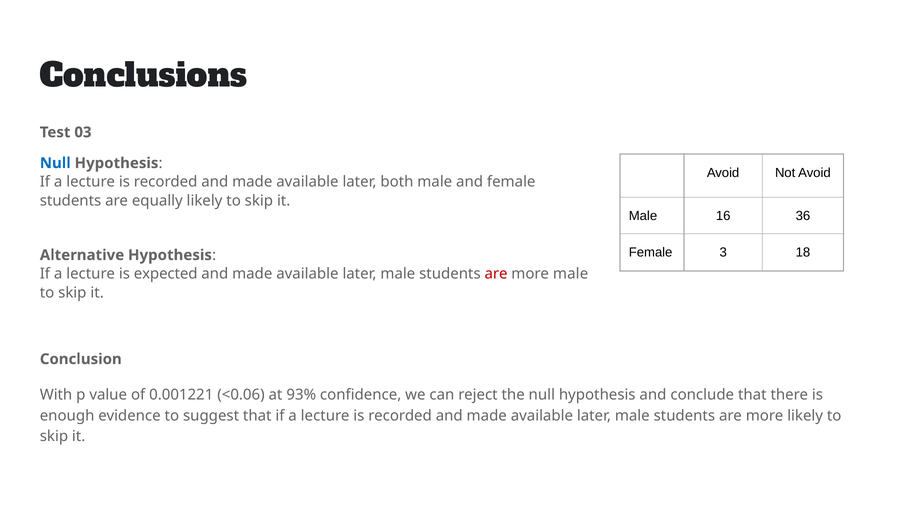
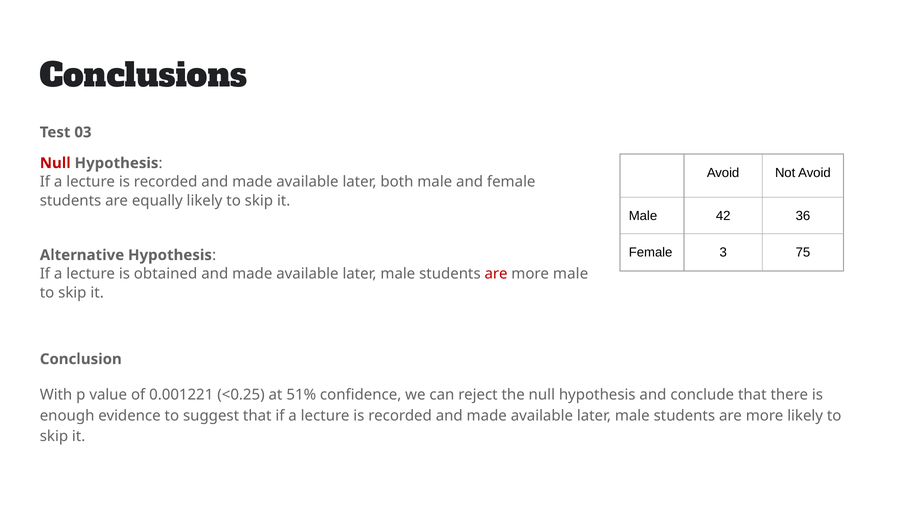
Null colour: blue -> red (55, 163)
16: 16 -> 42 (723, 216)
18: 18 -> 75 (803, 252)
expected: expected -> obtained (166, 274)
<0.06: <0.06 -> <0.25 (241, 395)
93%: 93% -> 51% (301, 395)
